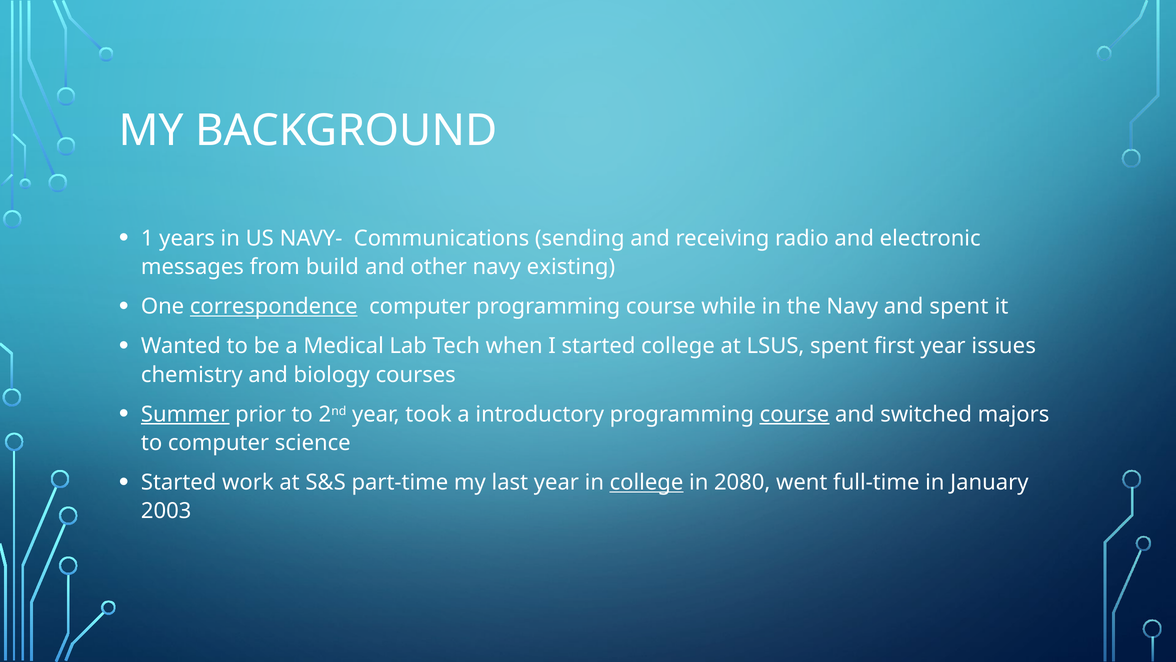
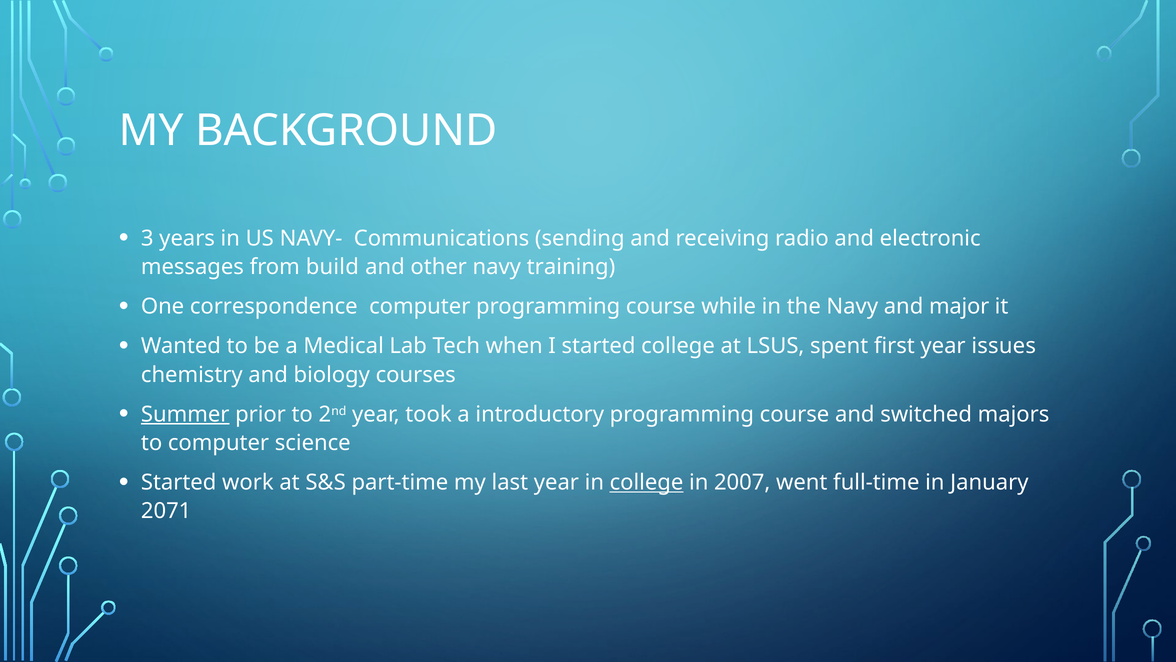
1: 1 -> 3 (147, 238)
existing: existing -> training (571, 267)
correspondence underline: present -> none (274, 306)
and spent: spent -> major (959, 306)
course underline: present -> none (794, 414)
2080: 2080 -> 2007 (742, 482)
2003: 2003 -> 2071 (166, 511)
